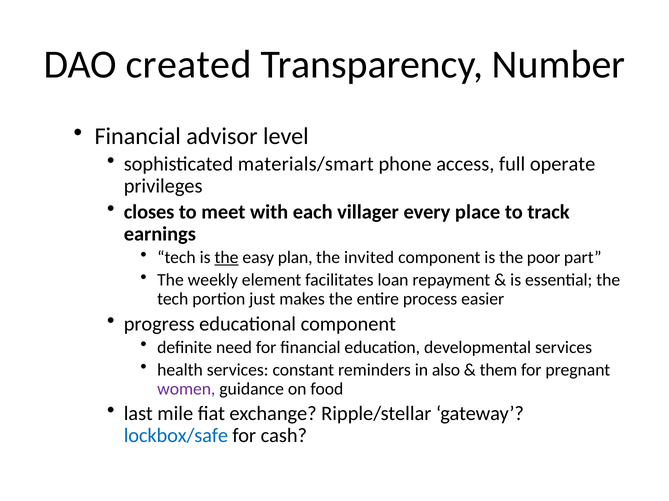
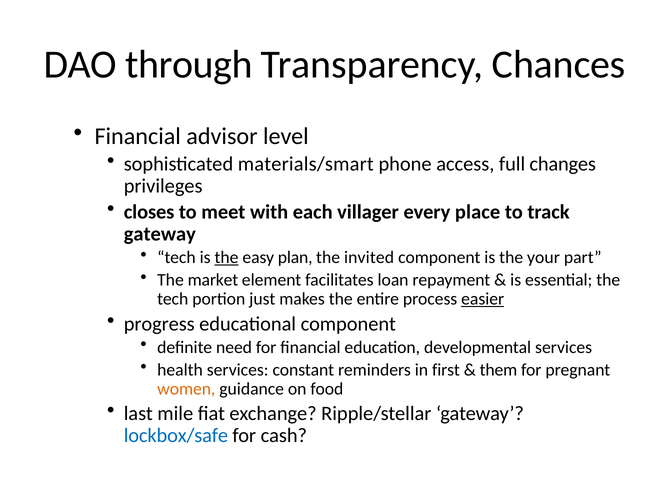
created: created -> through (189, 65)
Number: Number -> Chances (559, 65)
operate: operate -> changes (563, 164)
earnings: earnings -> gateway (160, 234)
poor: poor -> your (543, 258)
weekly: weekly -> market (213, 280)
easier underline: none -> present (483, 299)
also: also -> first (446, 370)
women colour: purple -> orange (186, 389)
